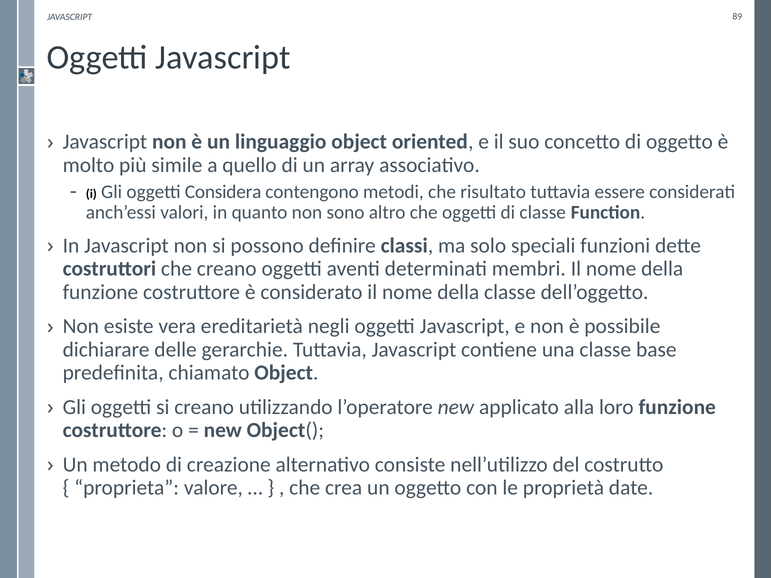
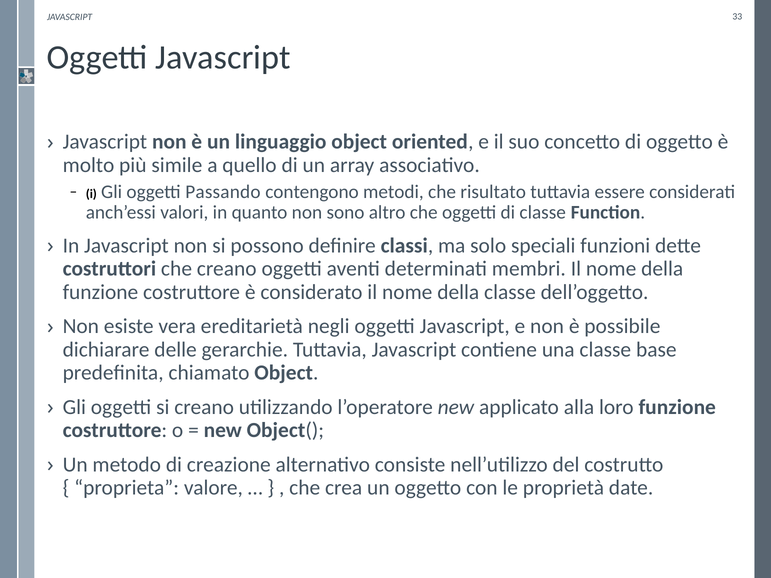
89: 89 -> 33 (737, 17)
Considera: Considera -> Passando (223, 192)
